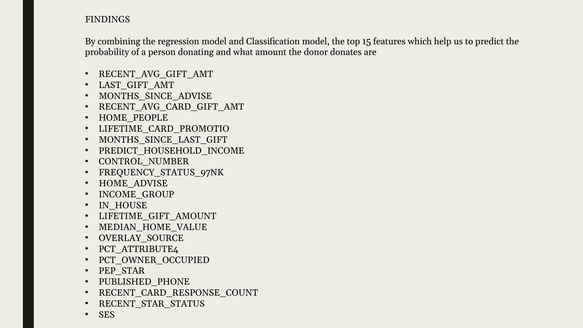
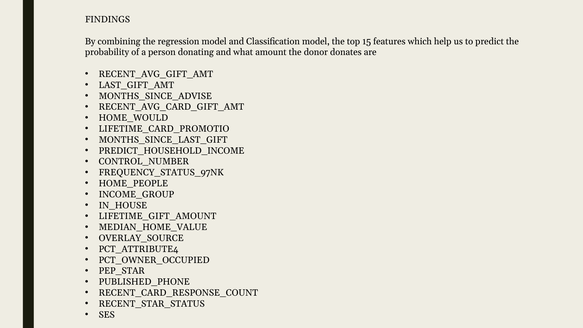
HOME_PEOPLE: HOME_PEOPLE -> HOME_WOULD (133, 118)
HOME_ADVISE: HOME_ADVISE -> HOME_PEOPLE (133, 183)
